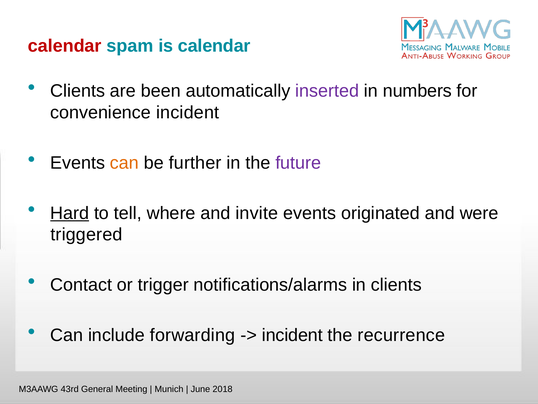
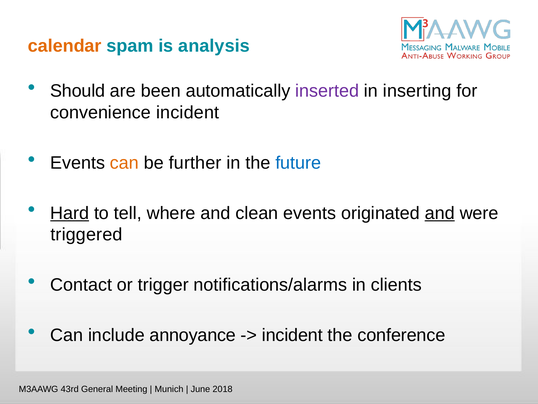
calendar colour: red -> orange (65, 46)
is calendar: calendar -> analysis (214, 46)
Clients: Clients -> Should (78, 91)
numbers: numbers -> inserting (417, 91)
future colour: purple -> blue (298, 163)
invite: invite -> clean (257, 213)
and underline: none -> present (440, 213)
forwarding: forwarding -> annoyance (193, 335)
recurrence: recurrence -> conference (401, 335)
